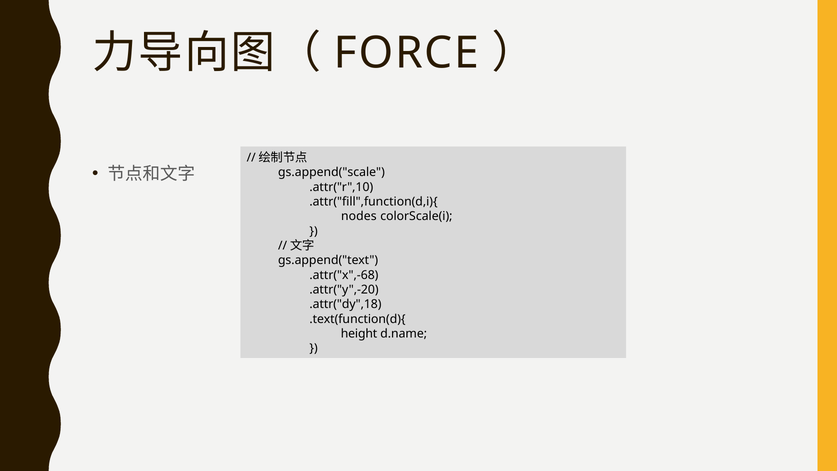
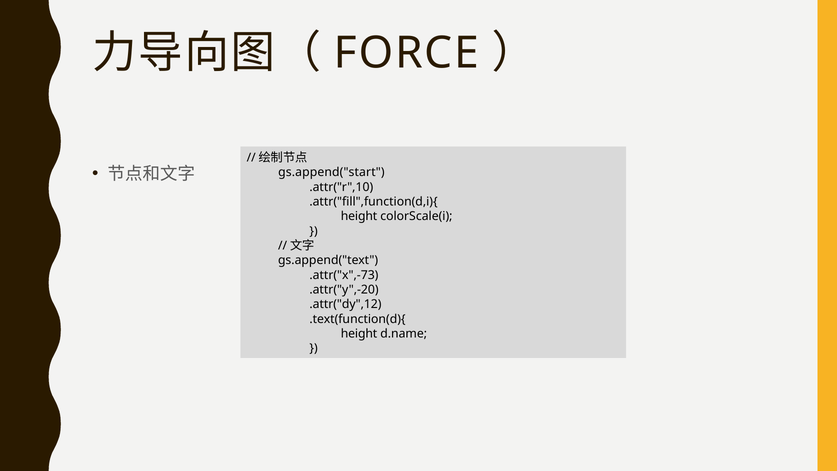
gs.append("scale: gs.append("scale -> gs.append("start (331, 172)
nodes: nodes -> height (359, 216)
.attr("x",-68: .attr("x",-68 -> .attr("x",-73 (344, 275)
.attr("dy",18: .attr("dy",18 -> .attr("dy",12 (345, 304)
